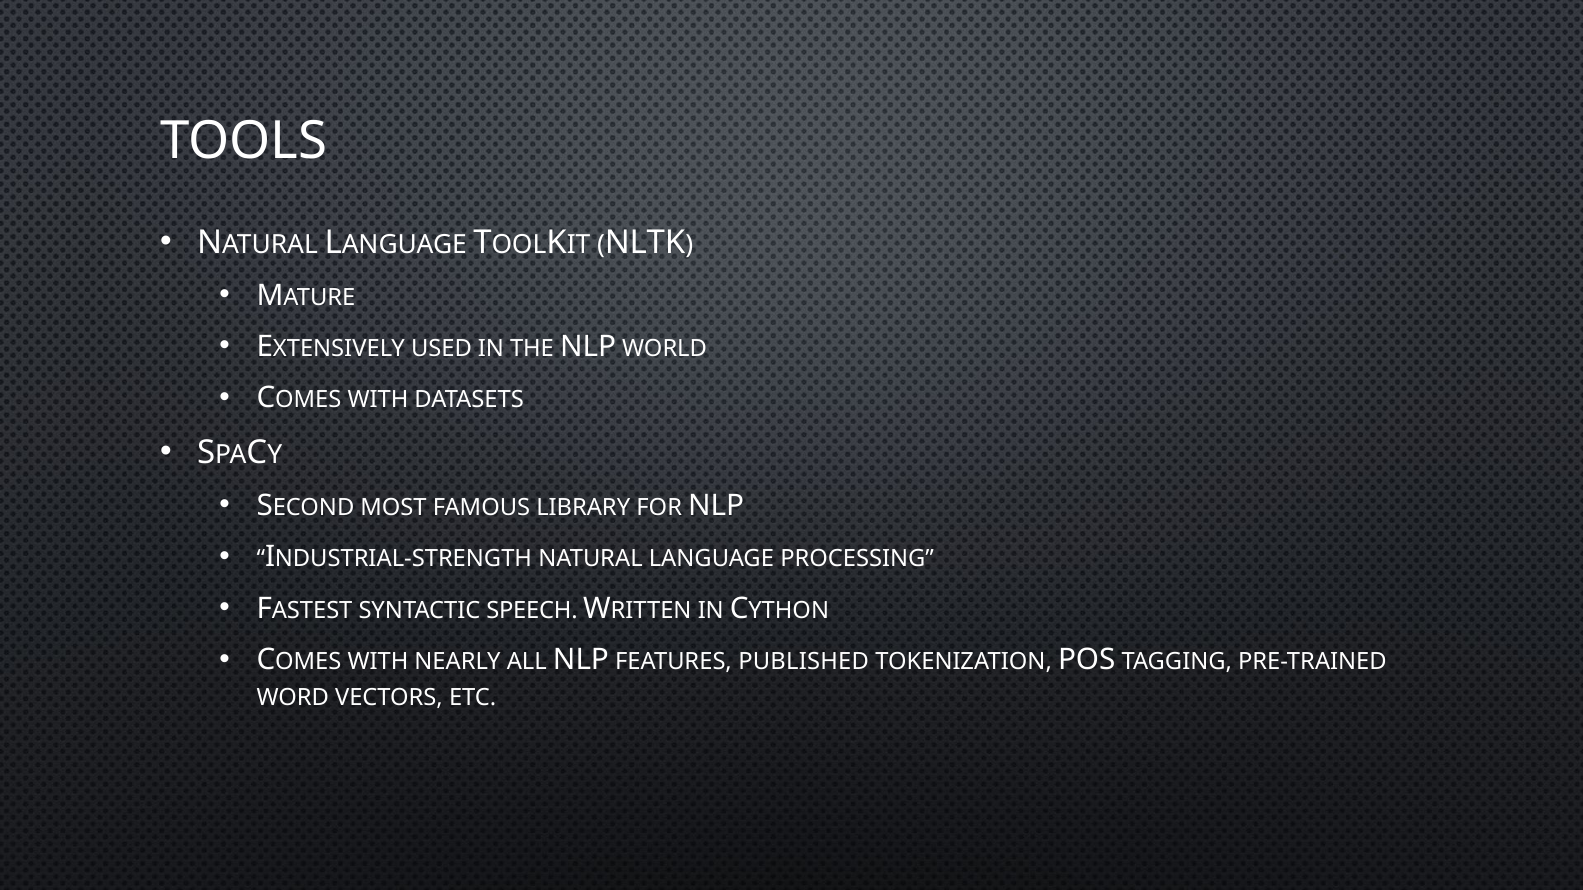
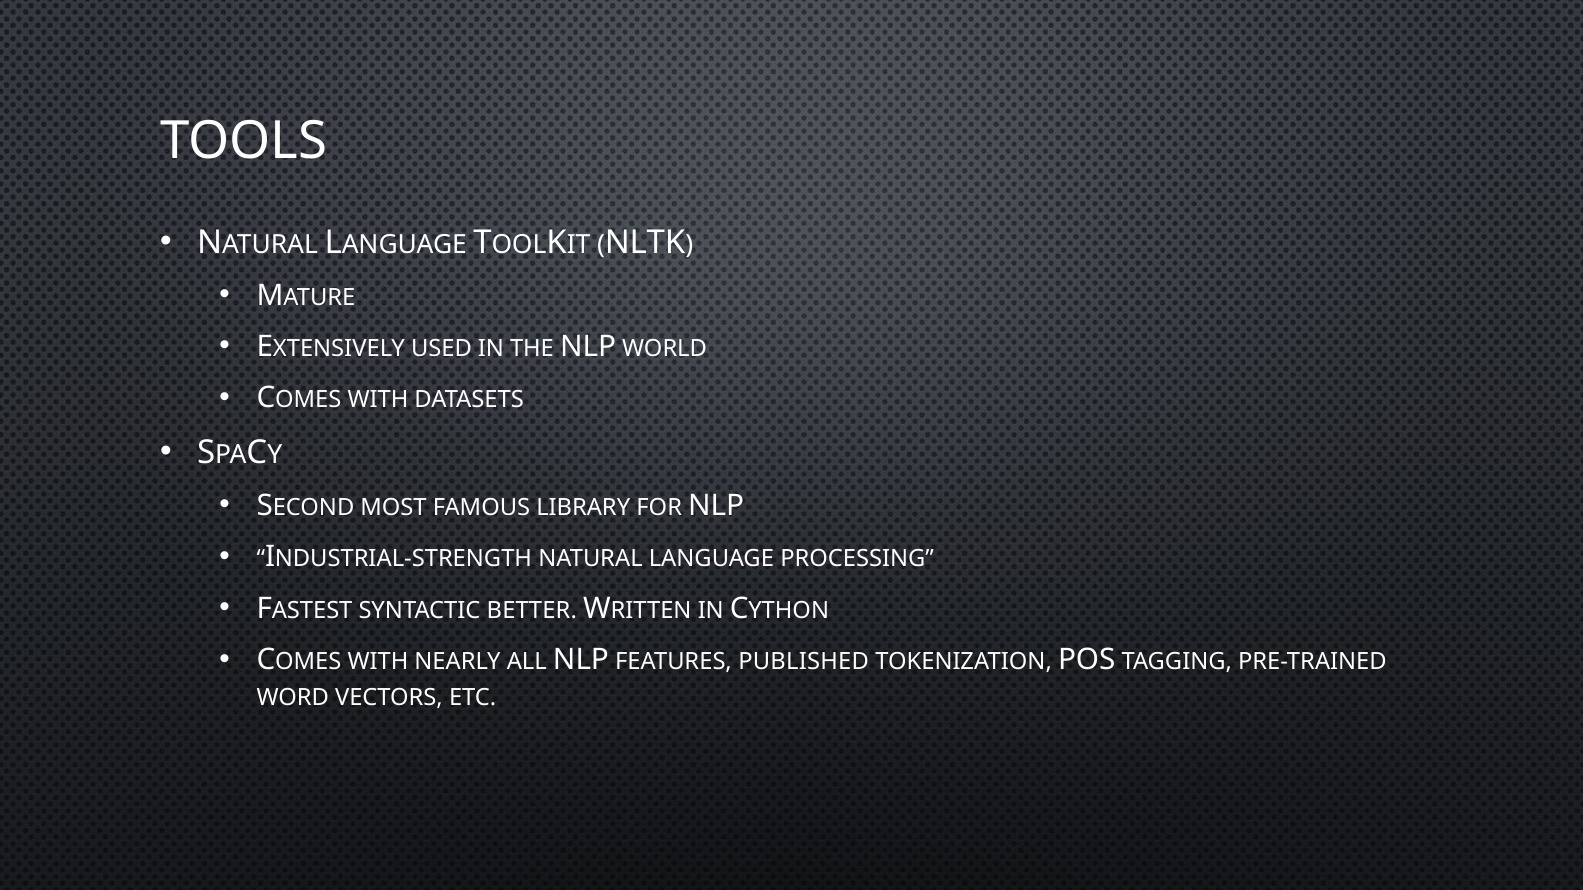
SPEECH: SPEECH -> BETTER (532, 611)
